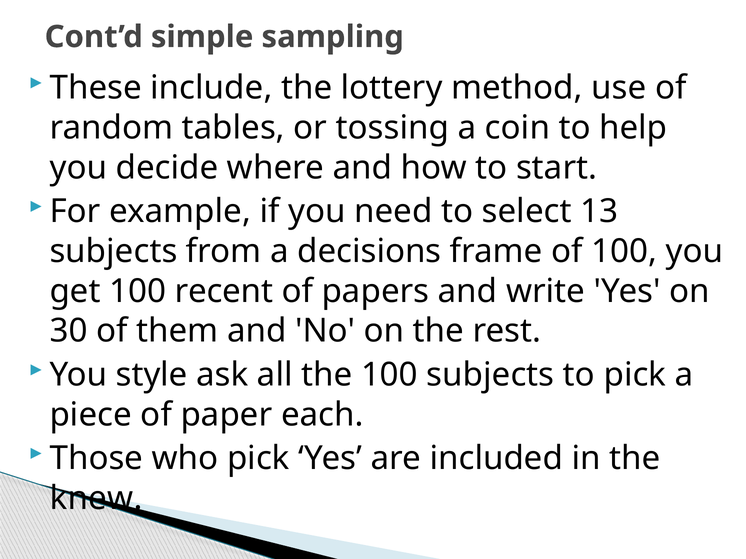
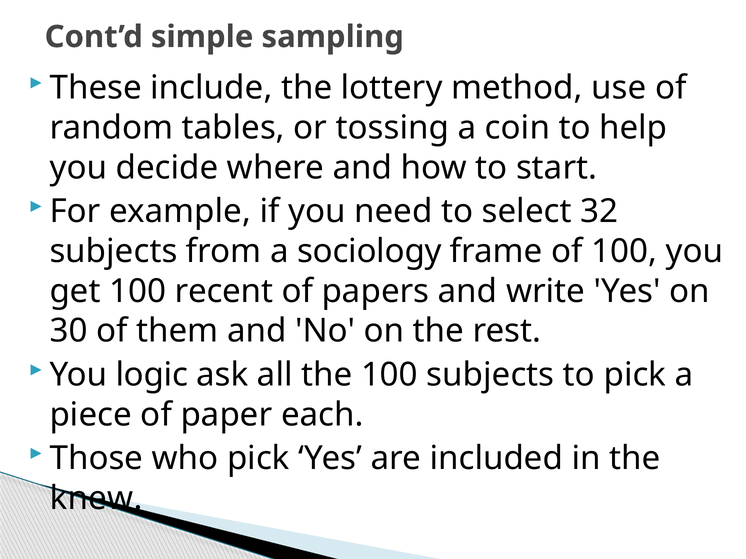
13: 13 -> 32 (599, 212)
decisions: decisions -> sociology (369, 252)
style: style -> logic (152, 375)
